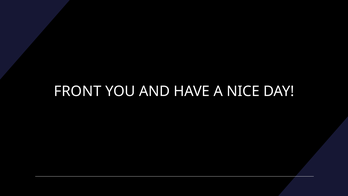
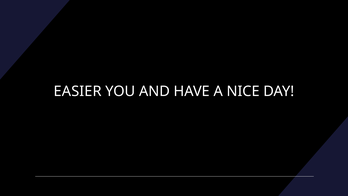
FRONT: FRONT -> EASIER (78, 91)
